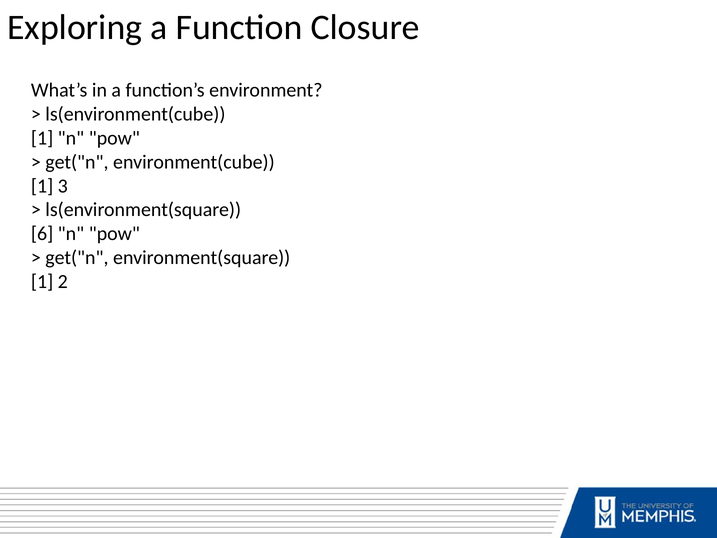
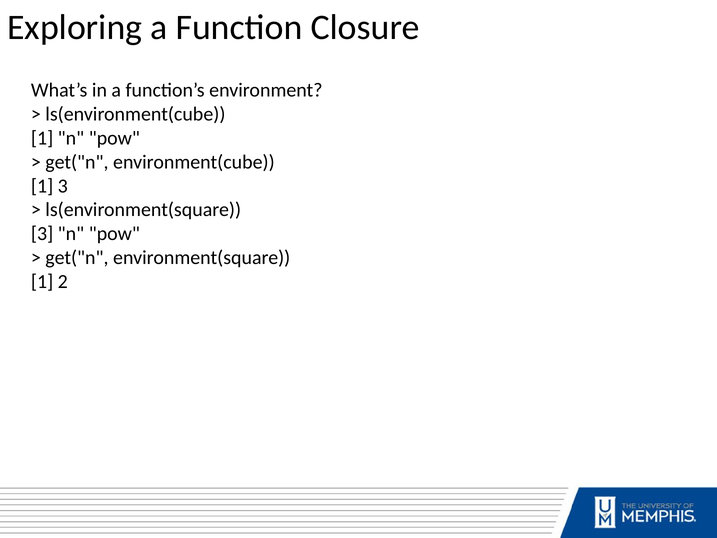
6: 6 -> 3 (42, 234)
